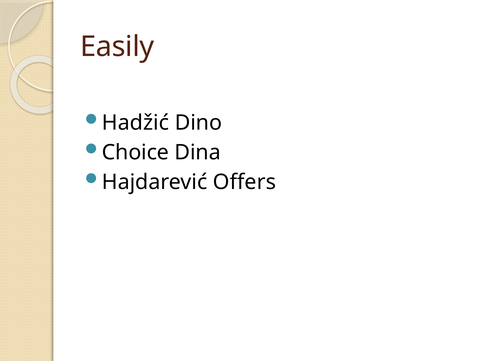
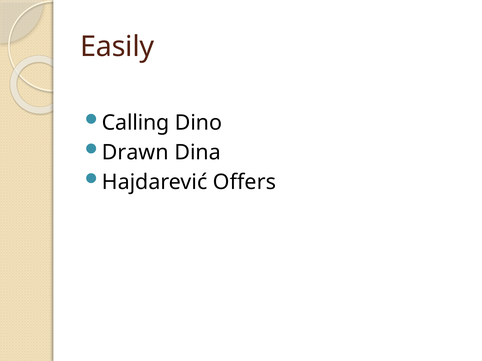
Hadžić: Hadžić -> Calling (136, 123)
Choice: Choice -> Drawn (135, 153)
